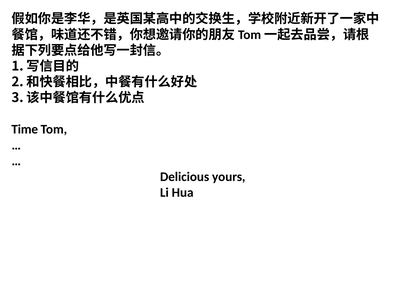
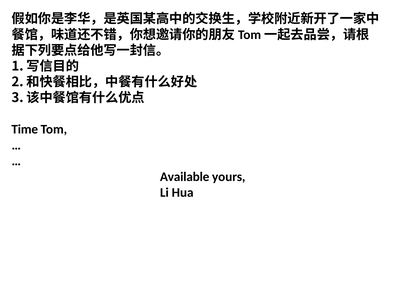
Delicious: Delicious -> Available (185, 176)
